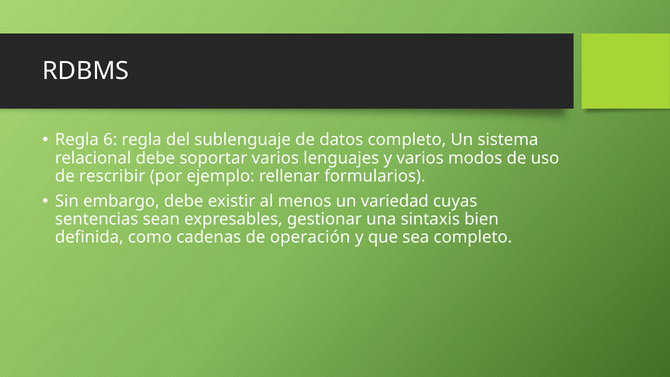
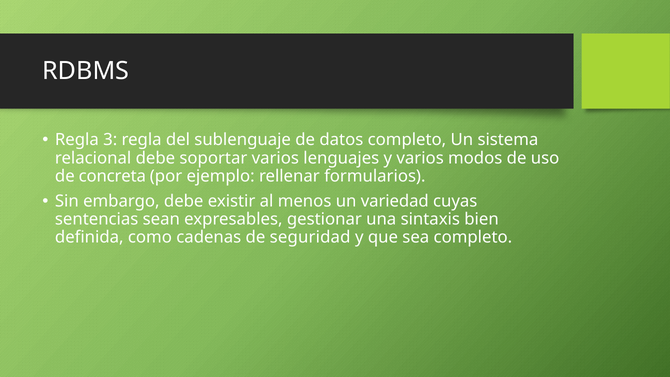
6: 6 -> 3 (110, 140)
rescribir: rescribir -> concreta (112, 176)
operación: operación -> seguridad (310, 237)
